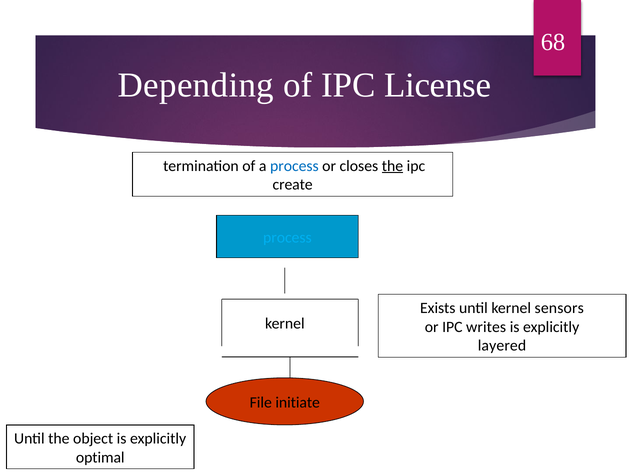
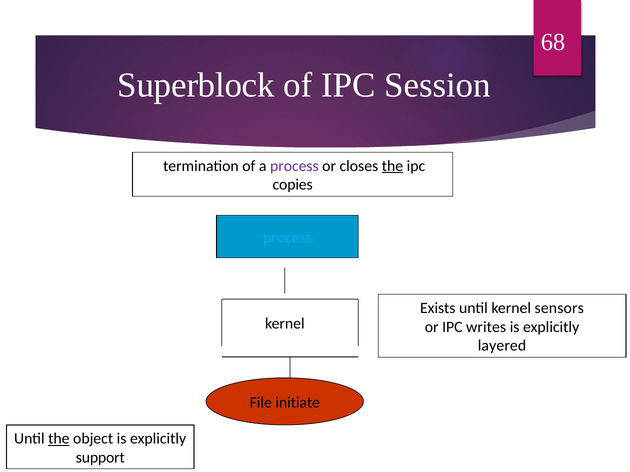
Depending: Depending -> Superblock (196, 85)
License: License -> Session (438, 85)
process colour: blue -> purple (294, 166)
create: create -> copies (293, 185)
the underline: none -> present (59, 439)
optimal: optimal -> support (100, 458)
